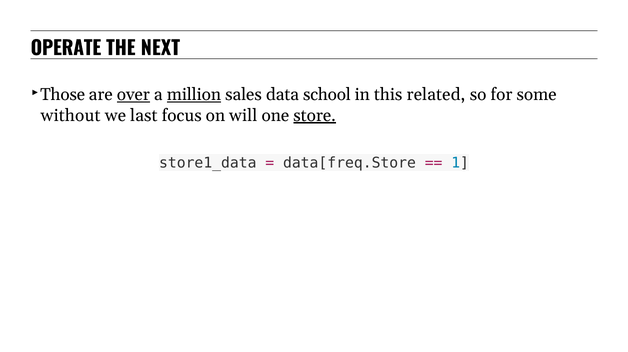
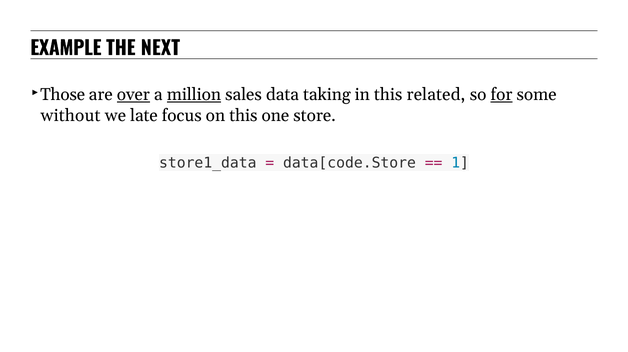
OPERATE: OPERATE -> EXAMPLE (66, 49)
school: school -> taking (327, 95)
for underline: none -> present (501, 95)
last: last -> late (144, 116)
on will: will -> this (243, 116)
store underline: present -> none (315, 116)
data[freq.Store: data[freq.Store -> data[code.Store (349, 163)
